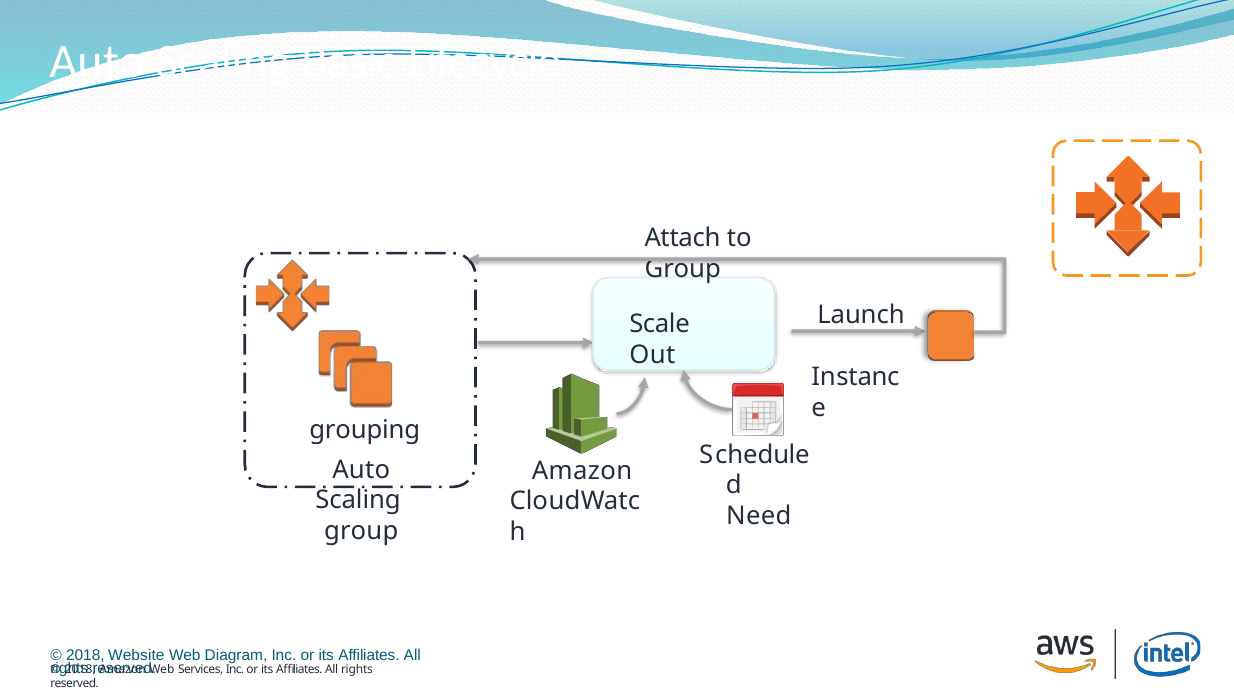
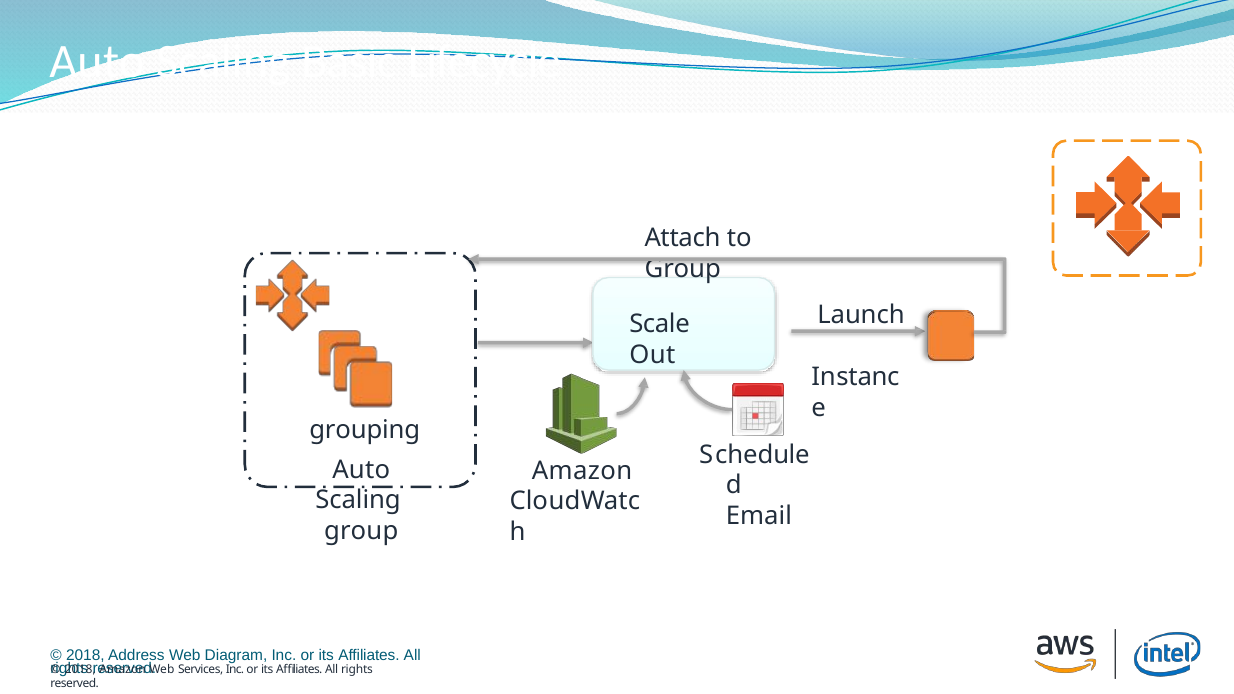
Need: Need -> Email (759, 516)
Website: Website -> Address (136, 655)
